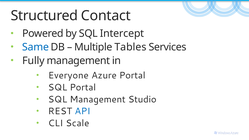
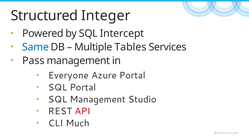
Contact: Contact -> Integer (106, 16)
Fully: Fully -> Pass (33, 61)
API colour: blue -> red (83, 111)
Scale: Scale -> Much (78, 123)
